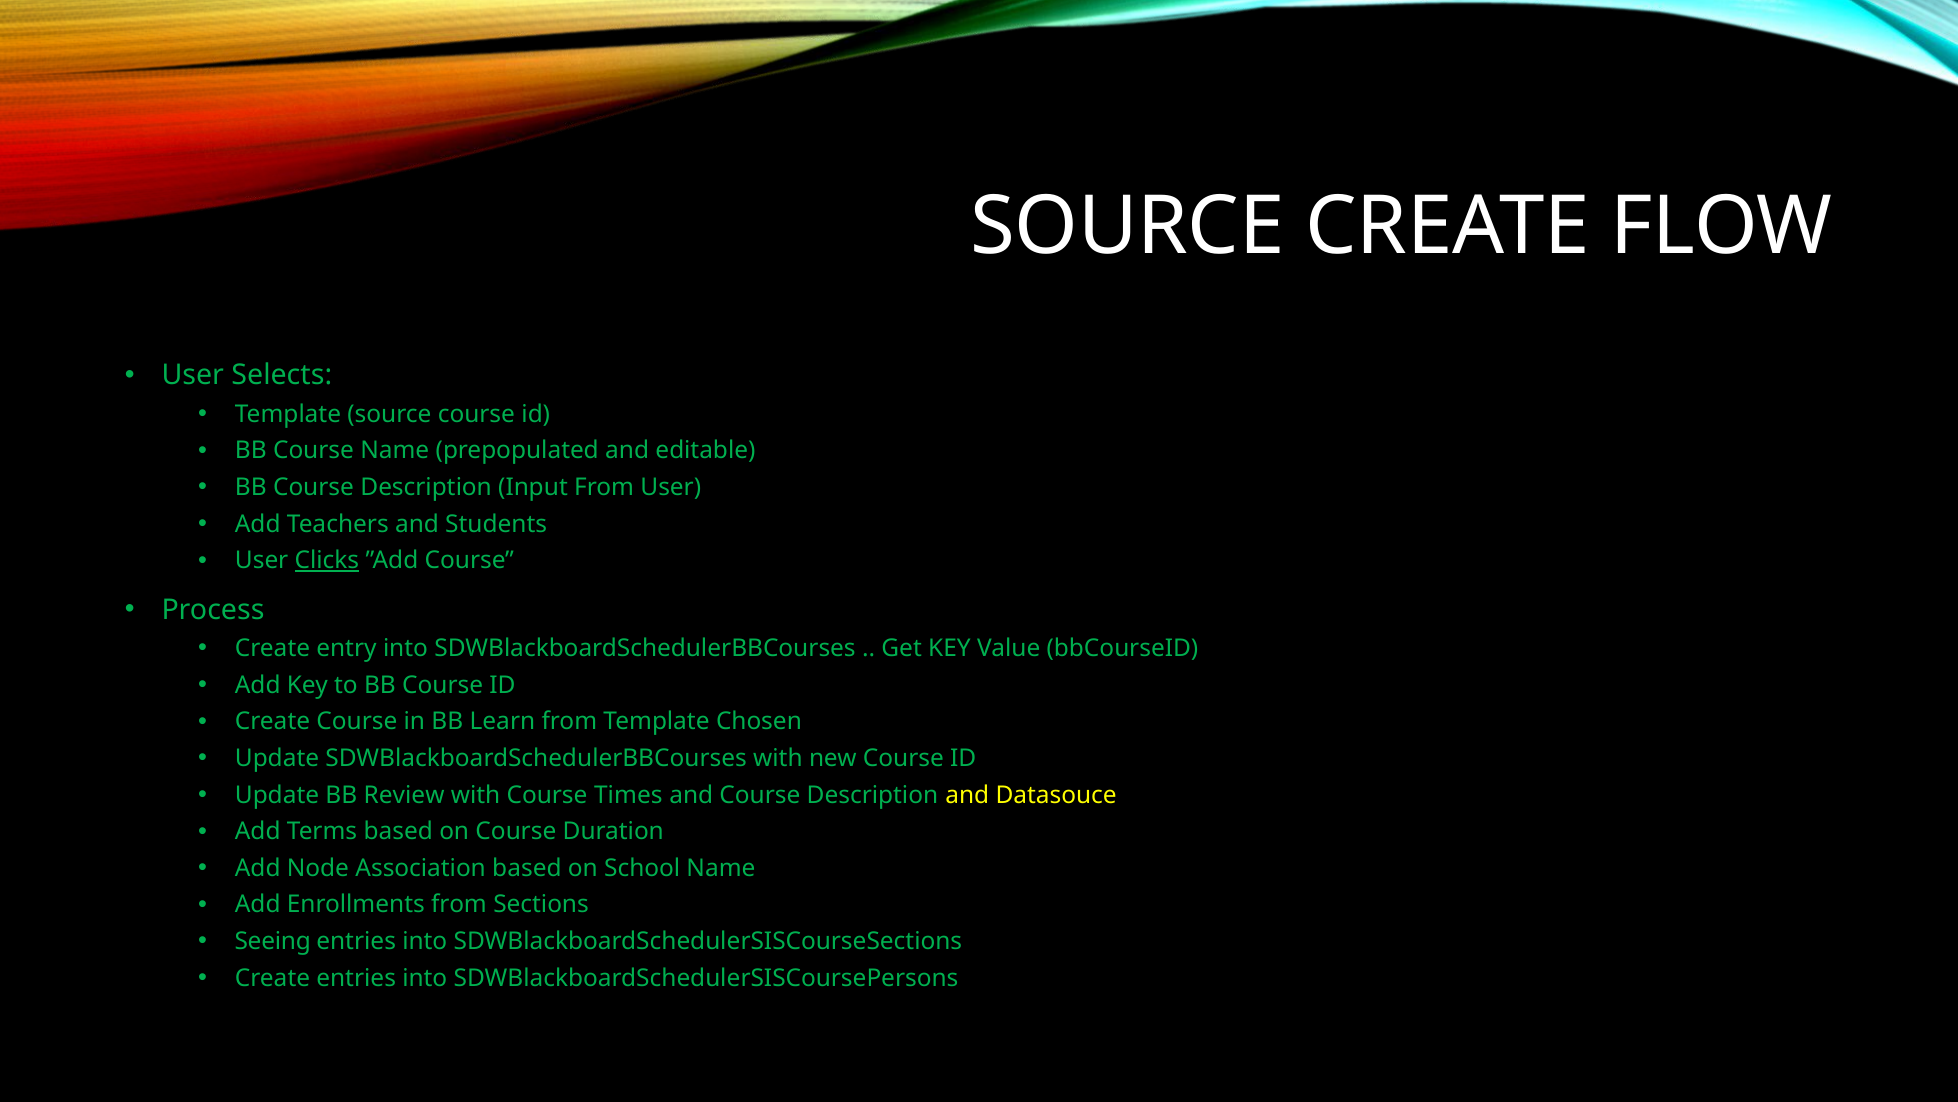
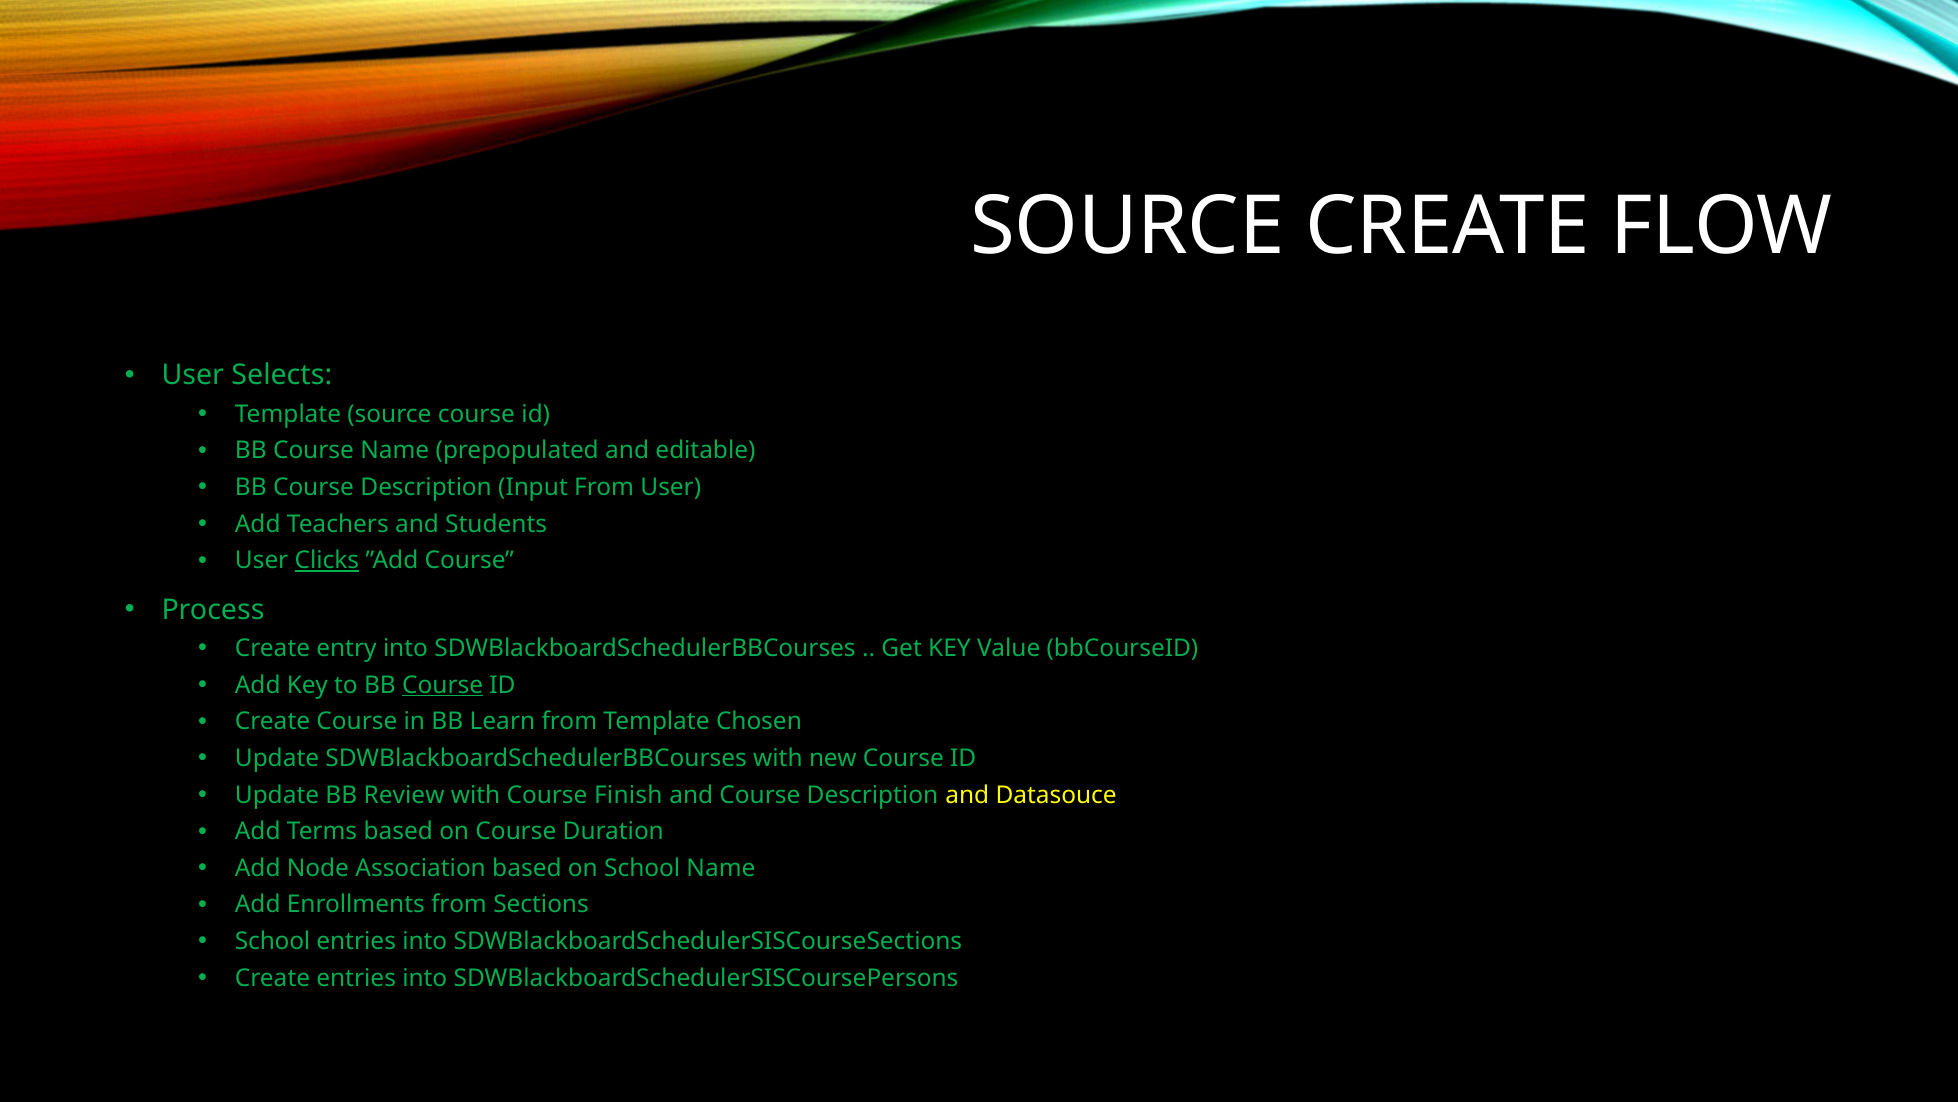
Course underline: none -> present (443, 685)
Times: Times -> Finish (628, 795)
Seeing: Seeing -> School (273, 941)
